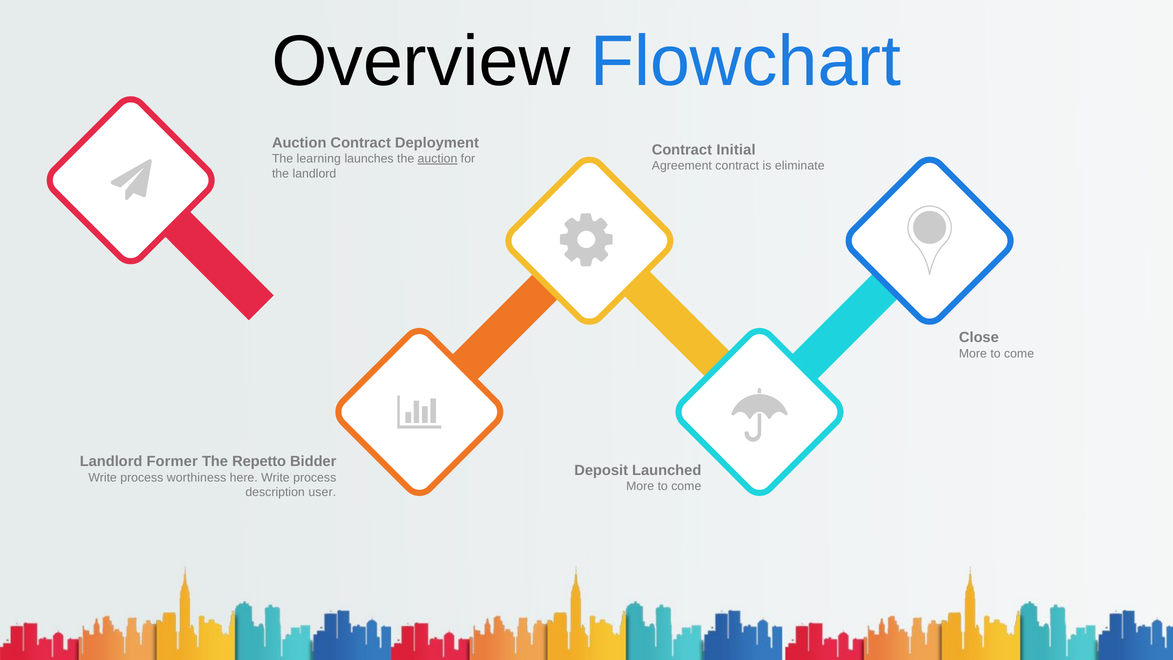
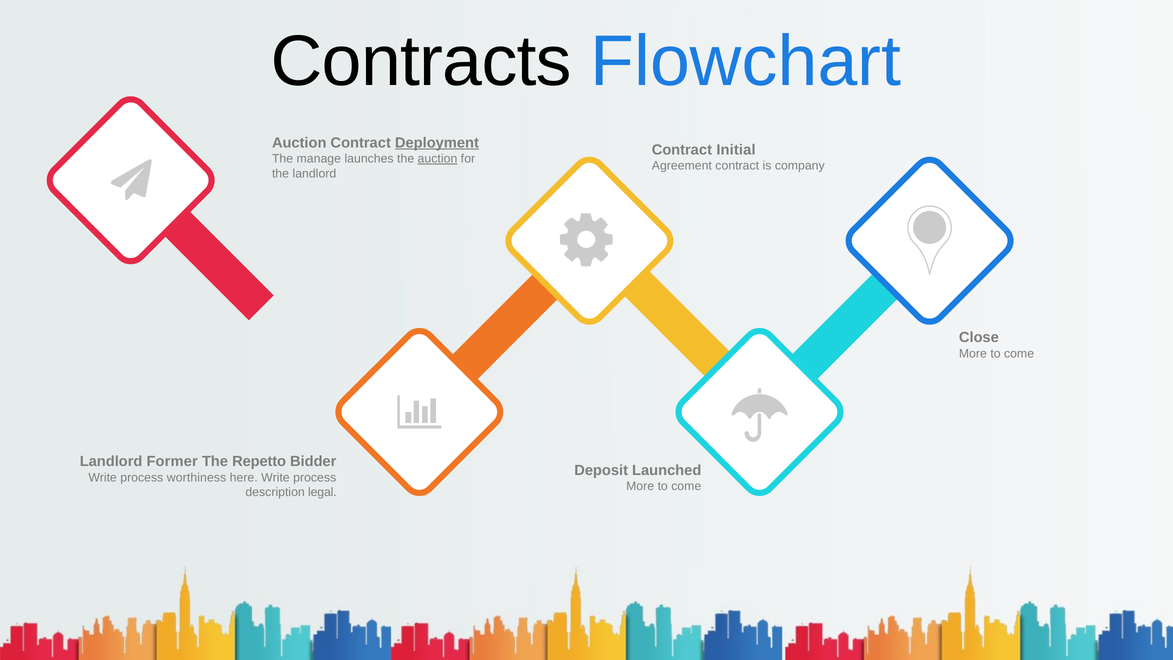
Overview: Overview -> Contracts (421, 62)
Deployment underline: none -> present (437, 143)
learning: learning -> manage (319, 159)
eliminate: eliminate -> company (800, 166)
user: user -> legal (322, 492)
